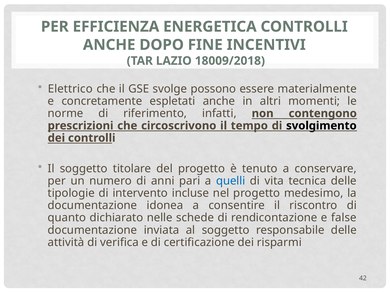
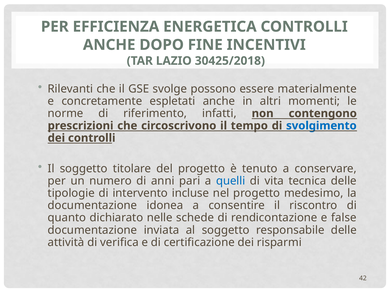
18009/2018: 18009/2018 -> 30425/2018 (230, 61)
Elettrico: Elettrico -> Rilevanti (70, 89)
svolgimento colour: black -> blue (321, 126)
